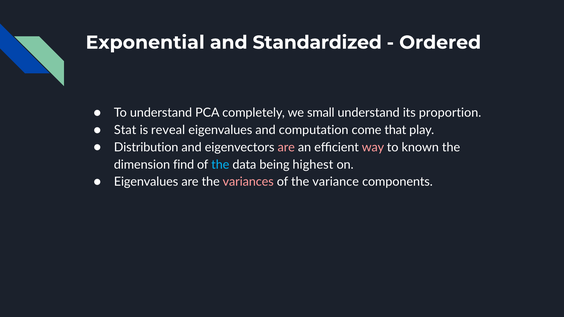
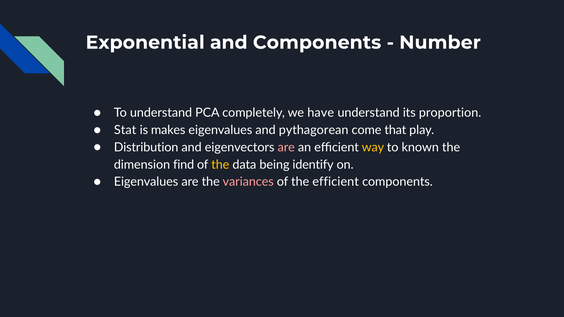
and Standardized: Standardized -> Components (317, 43)
Ordered: Ordered -> Number (440, 43)
small: small -> have (321, 113)
reveal: reveal -> makes (168, 130)
computation: computation -> pythagorean (314, 130)
way colour: pink -> yellow (373, 147)
the colour: light blue -> yellow (220, 165)
highest: highest -> identify (313, 165)
the variance: variance -> efficient (336, 182)
